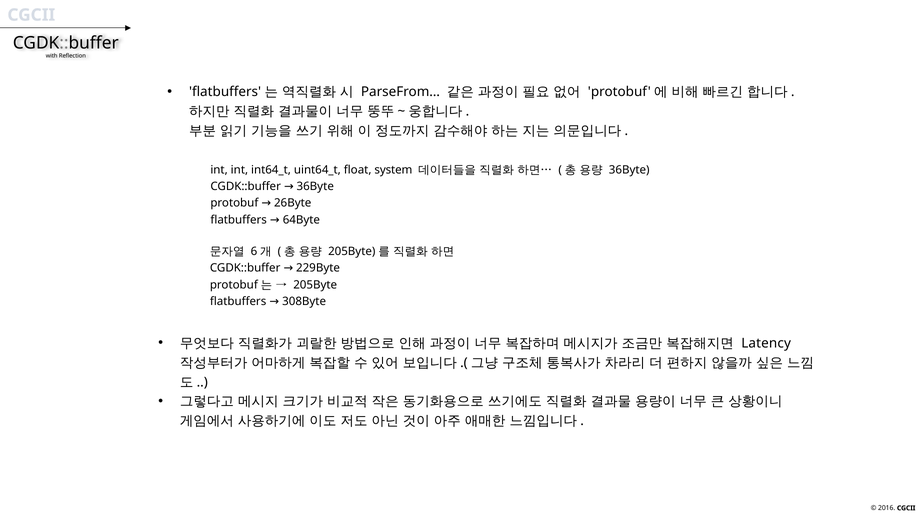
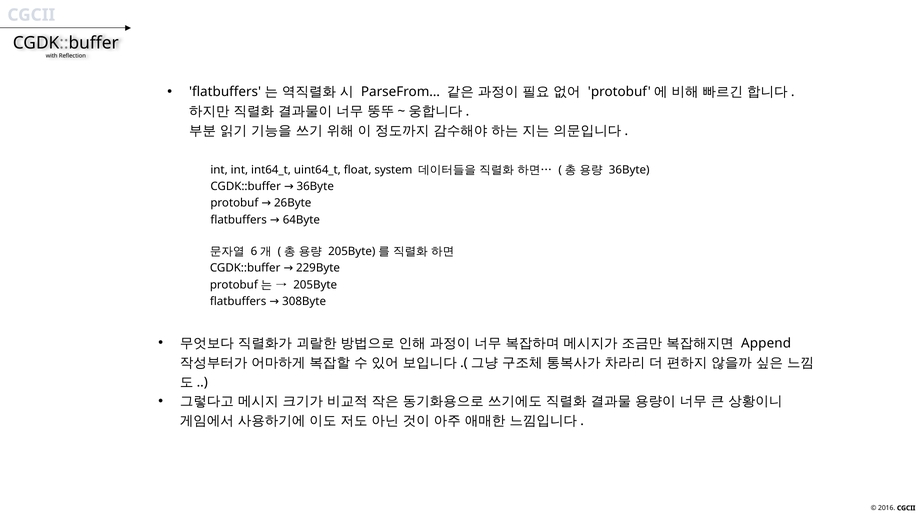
Latency: Latency -> Append (766, 343)
